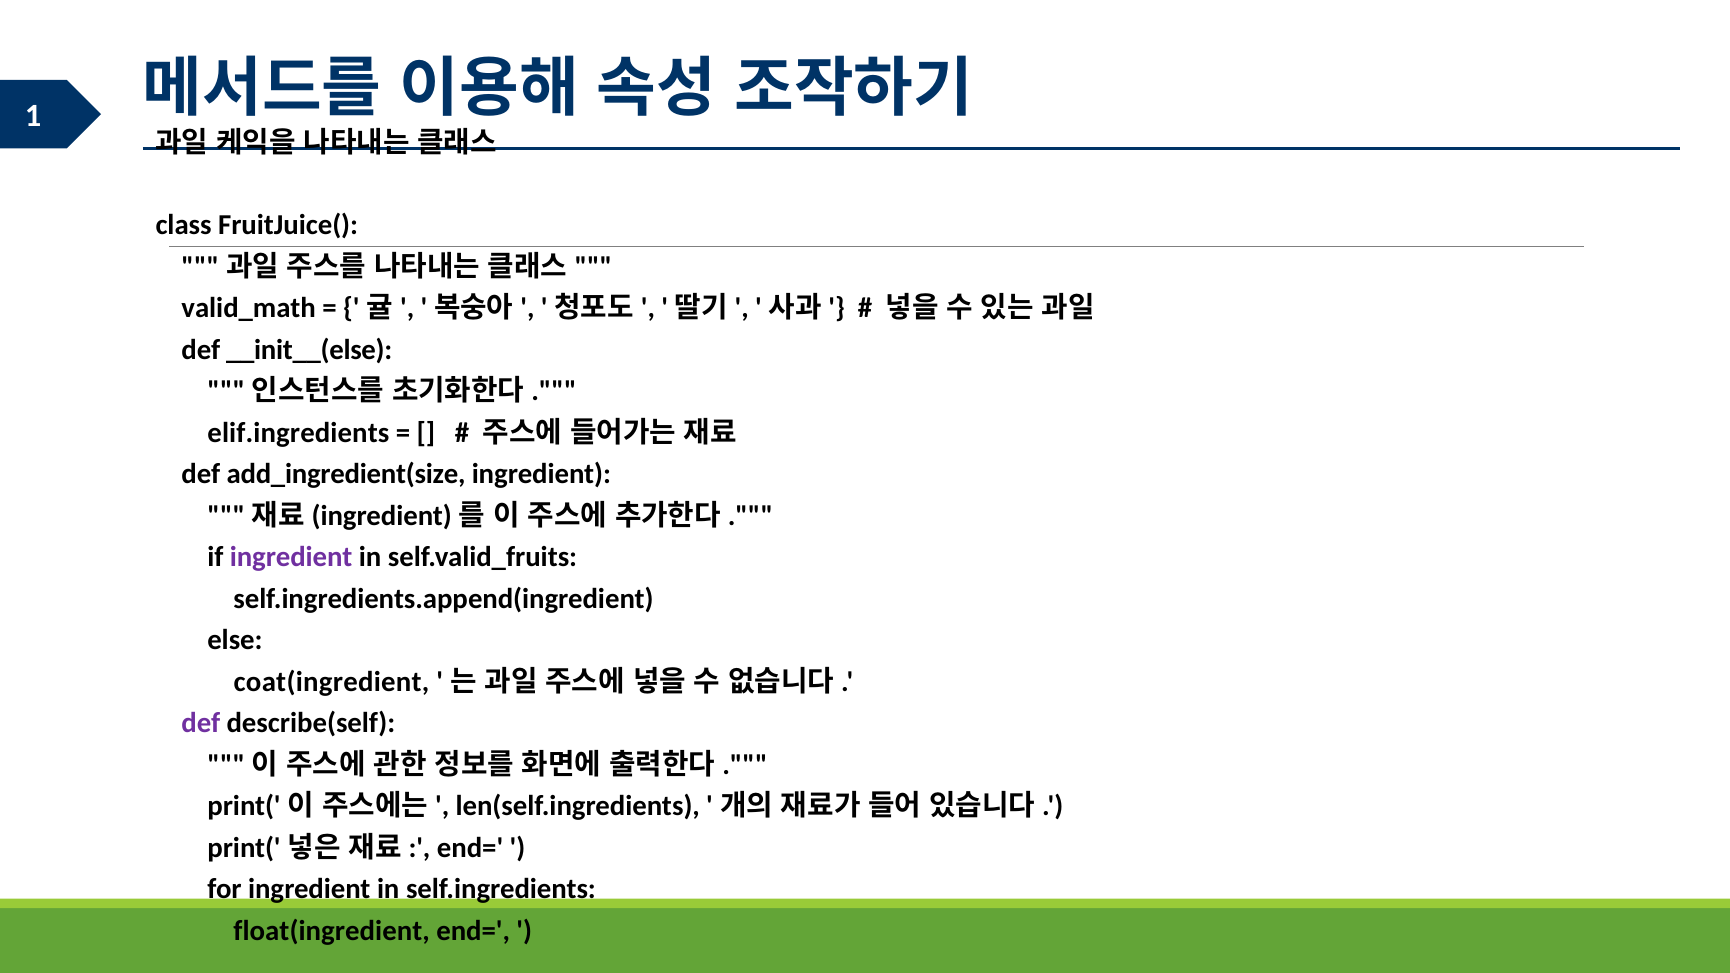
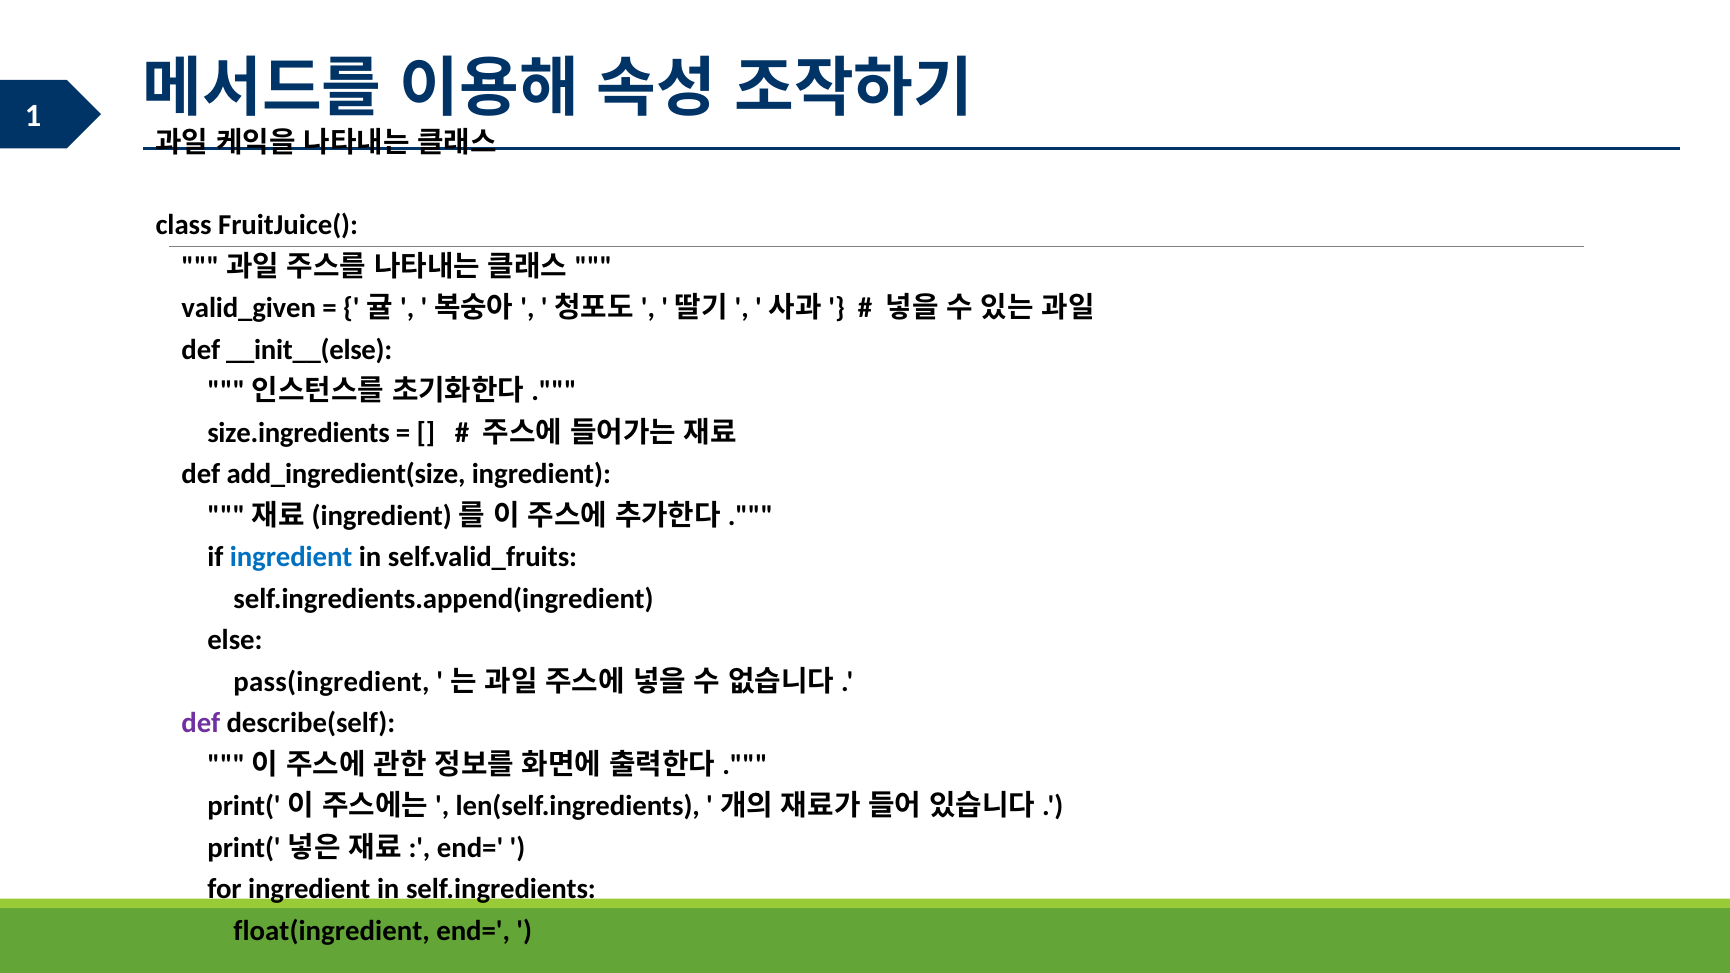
valid_math: valid_math -> valid_given (249, 308)
elif.ingredients: elif.ingredients -> size.ingredients (299, 433)
ingredient colour: purple -> blue (291, 557)
coat(ingredient: coat(ingredient -> pass(ingredient (332, 682)
